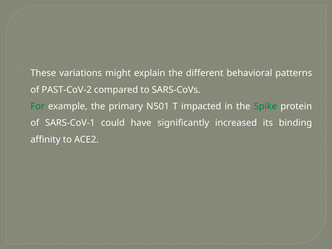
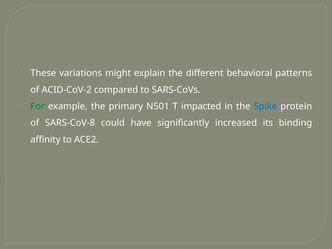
PAST-CoV-2: PAST-CoV-2 -> ACID-CoV-2 (67, 90)
Spike colour: green -> blue (265, 106)
SARS-CoV-1: SARS-CoV-1 -> SARS-CoV-8 (70, 123)
